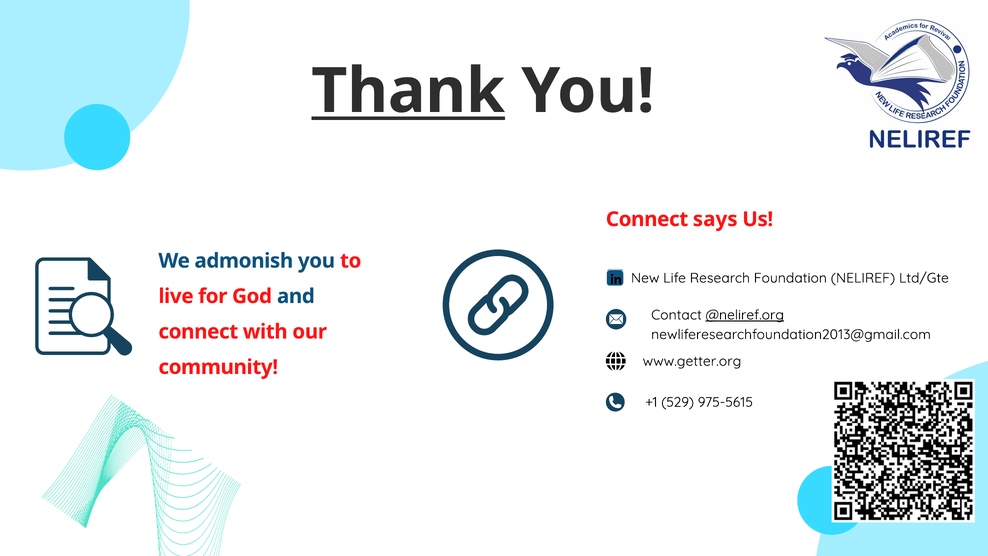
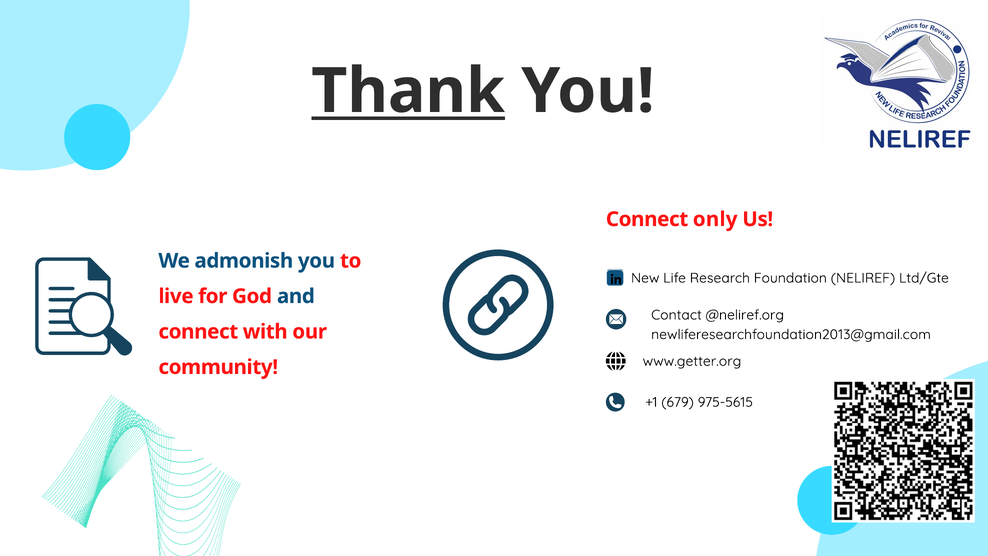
says: says -> only (715, 219)
@neliref.org underline: present -> none (745, 315)
529: 529 -> 679 (678, 402)
